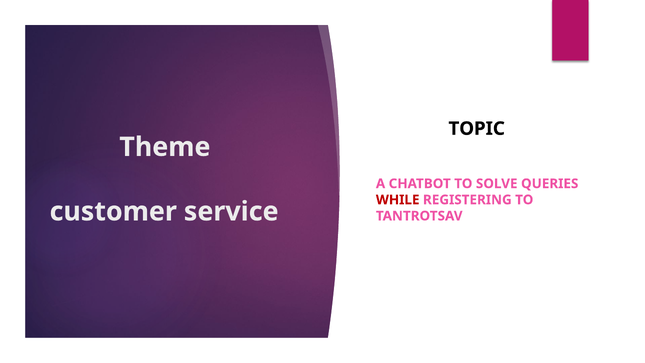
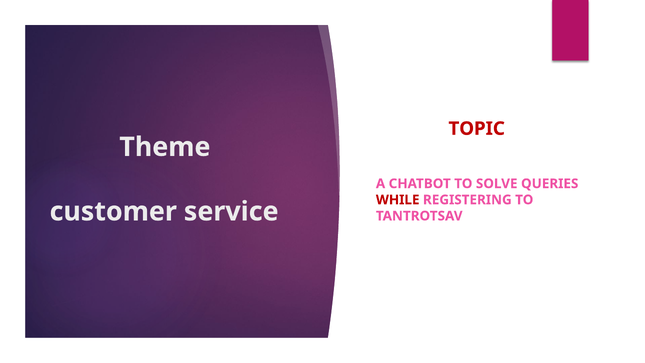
TOPIC colour: black -> red (477, 129)
